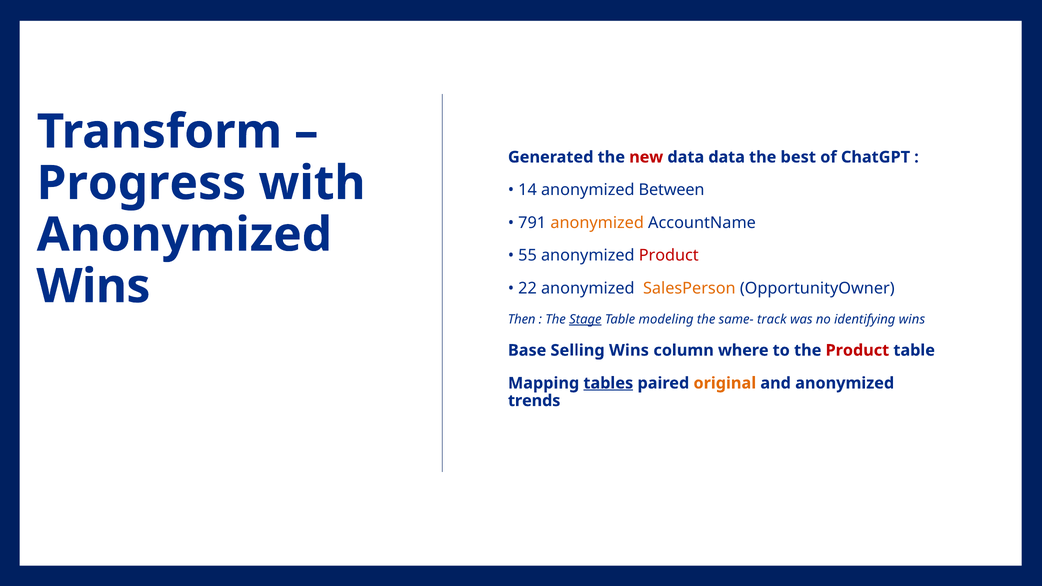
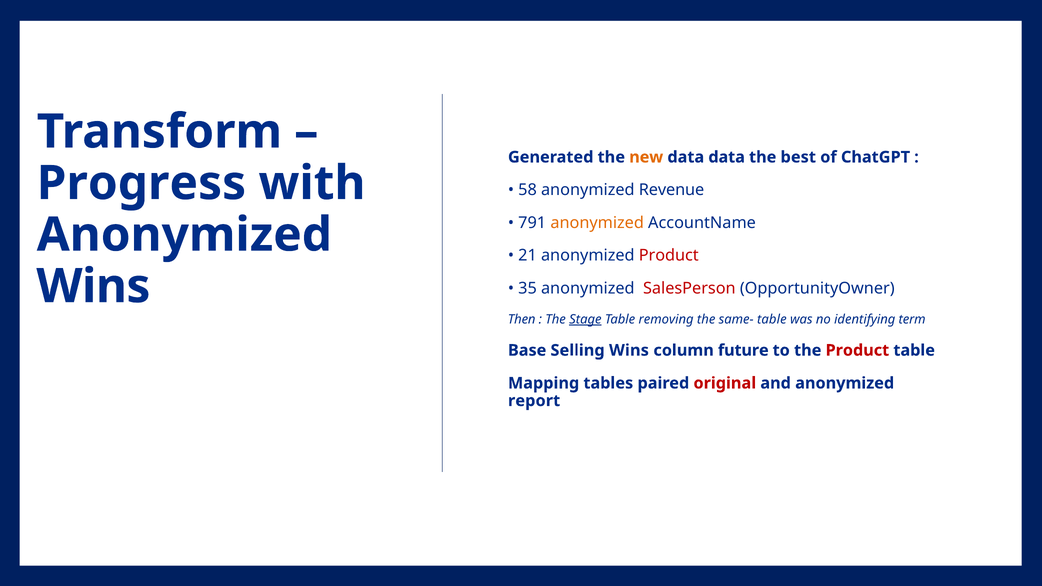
new colour: red -> orange (646, 157)
14: 14 -> 58 (528, 190)
Between: Between -> Revenue (672, 190)
55: 55 -> 21 (528, 256)
22: 22 -> 35 (528, 288)
SalesPerson colour: orange -> red (689, 288)
modeling: modeling -> removing (666, 319)
same- track: track -> table (772, 319)
identifying wins: wins -> term (912, 319)
where: where -> future (743, 350)
tables underline: present -> none (608, 383)
original colour: orange -> red (725, 383)
trends: trends -> report (534, 401)
